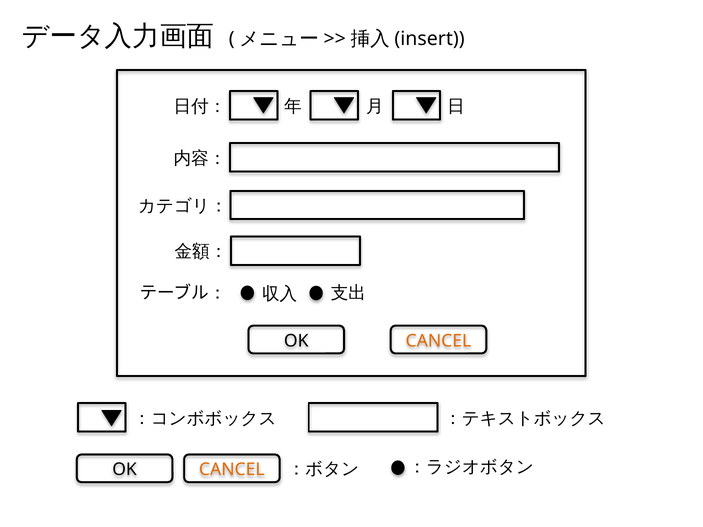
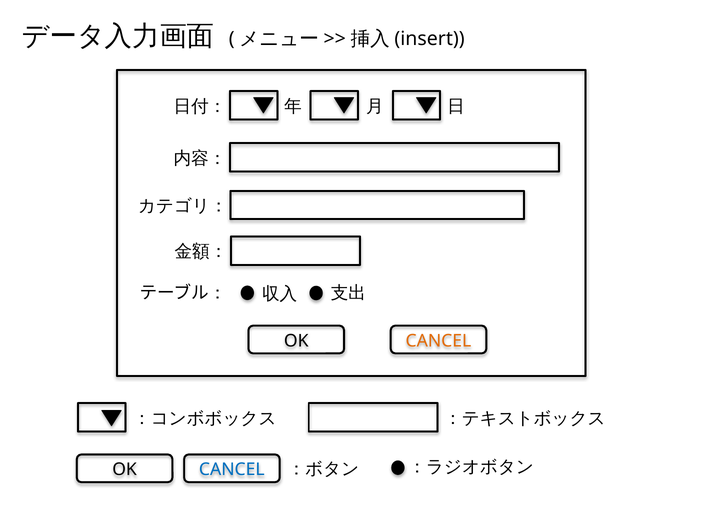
CANCEL colour: orange -> blue (232, 470)
